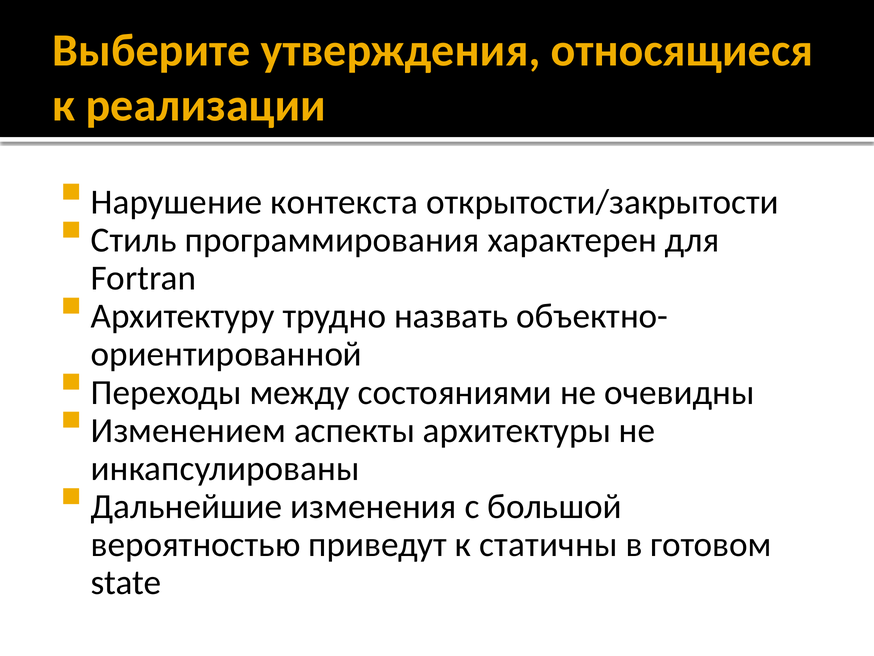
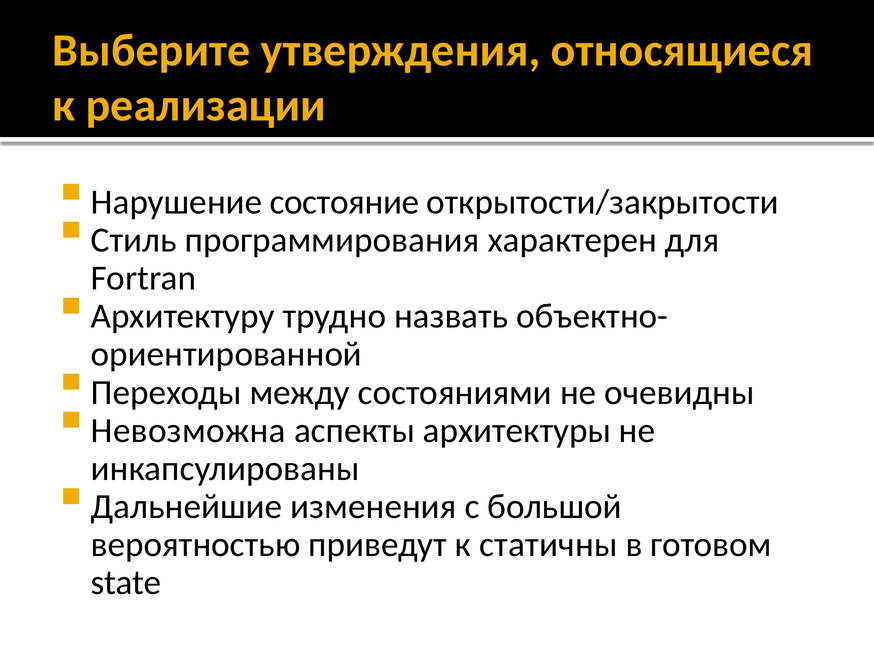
контекста: контекста -> состояние (344, 202)
Изменением: Изменением -> Невозможна (188, 430)
